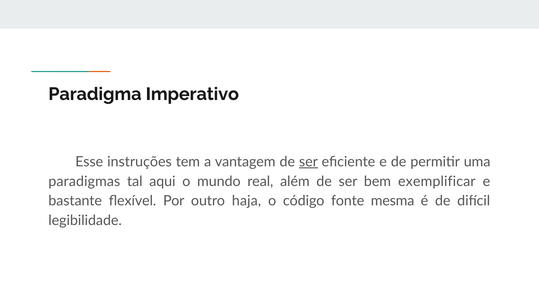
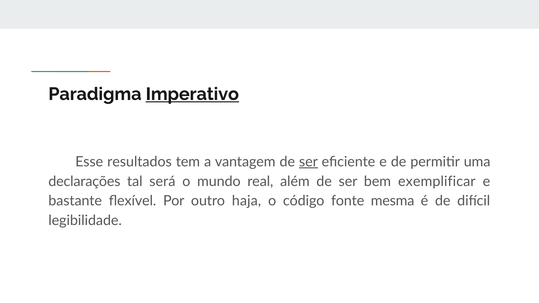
Imperativo underline: none -> present (192, 94)
instruções: instruções -> resultados (139, 162)
paradigmas: paradigmas -> declarações (84, 181)
aqui: aqui -> será (162, 181)
